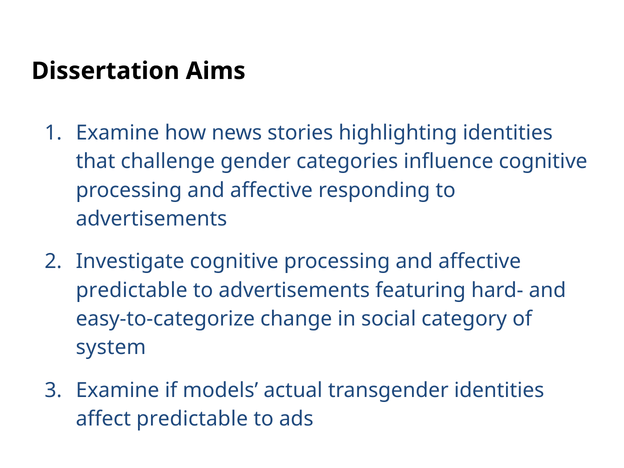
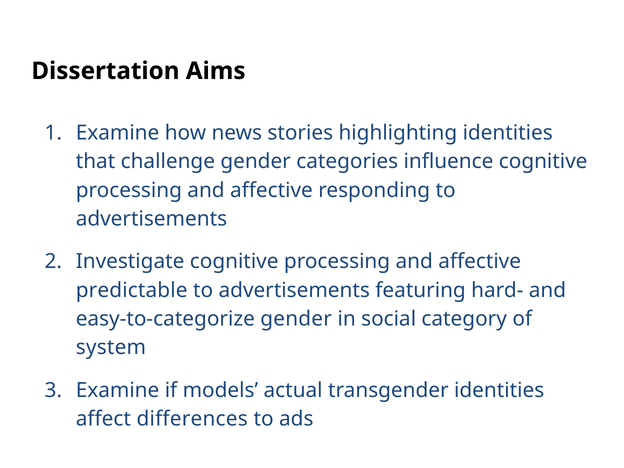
easy-to-categorize change: change -> gender (296, 319)
affect predictable: predictable -> differences (192, 419)
